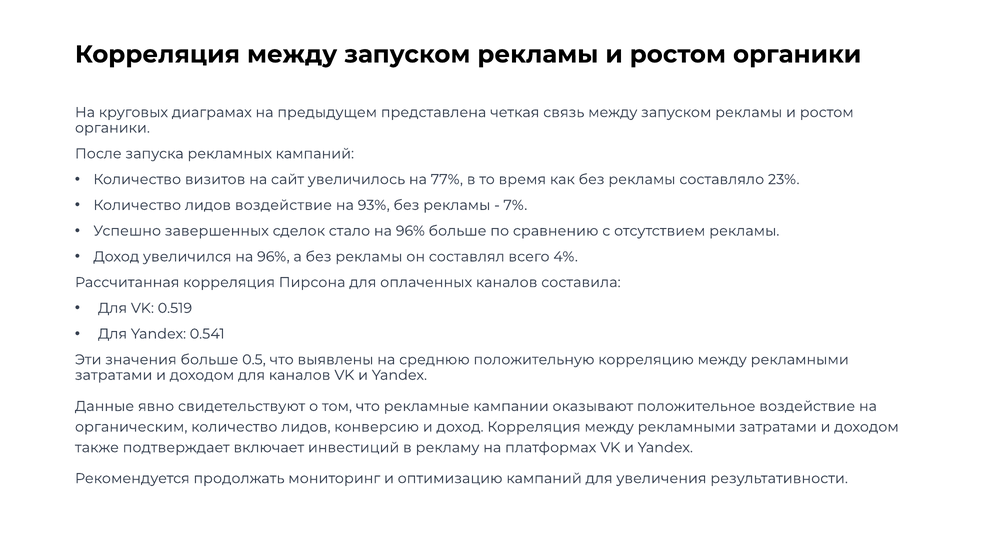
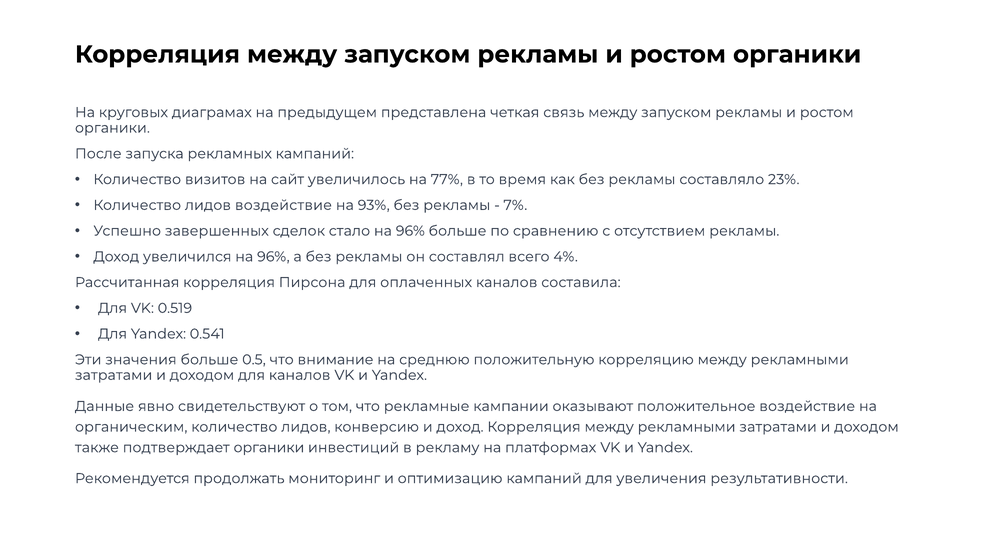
выявлены: выявлены -> внимание (336, 360)
подтверждает включает: включает -> органики (269, 447)
